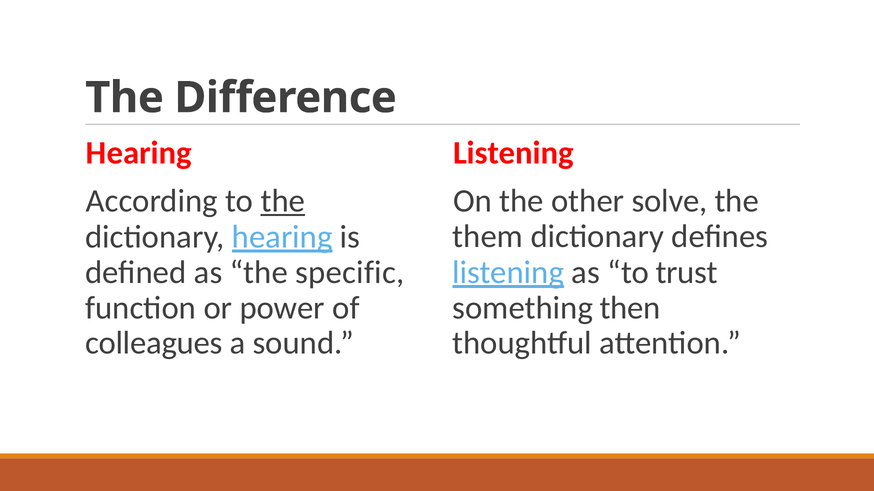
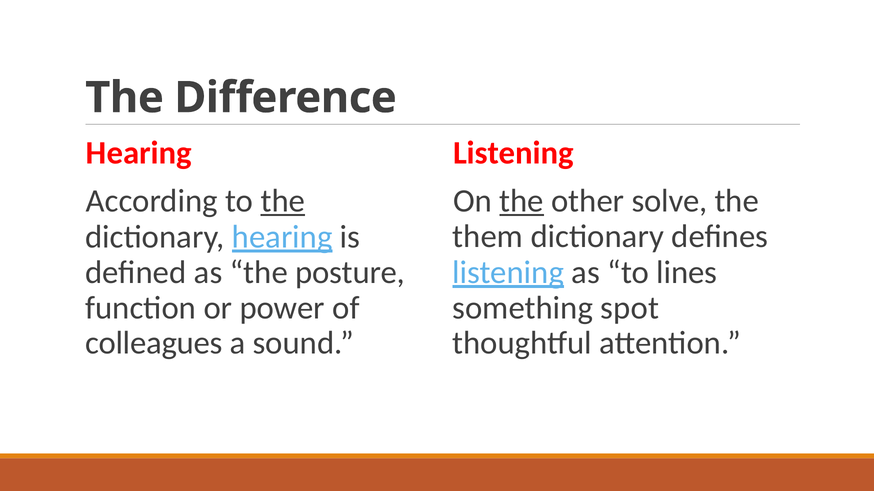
the underline: none -> present (522, 201)
trust: trust -> lines (687, 273)
specific: specific -> posture (350, 273)
then: then -> spot (630, 308)
